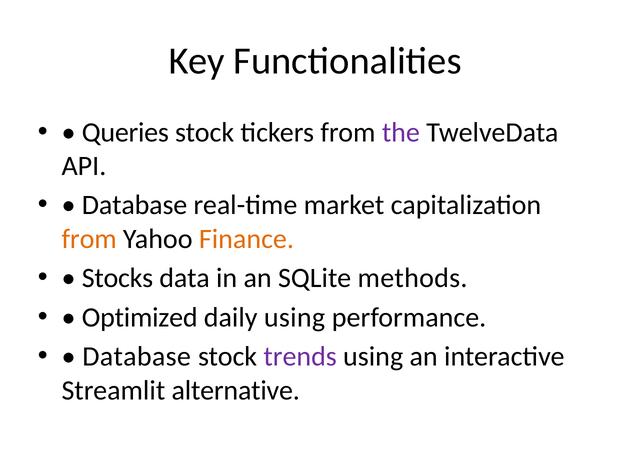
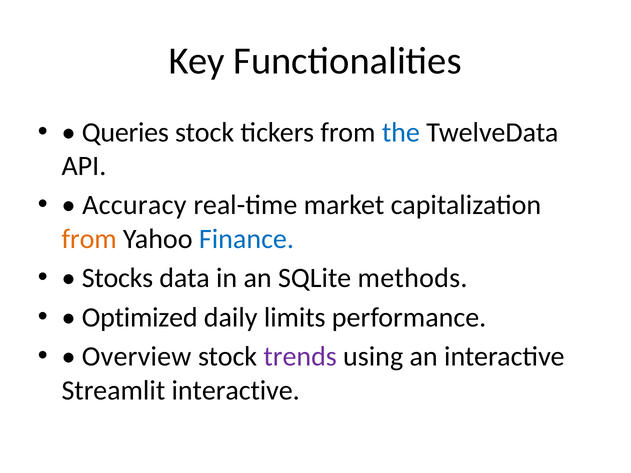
the colour: purple -> blue (401, 132)
Database: Database -> Accuracy (134, 205)
Finance colour: orange -> blue (246, 239)
daily using: using -> limits (295, 318)
Database: Database -> Overview (137, 357)
Streamlit alternative: alternative -> interactive (236, 390)
